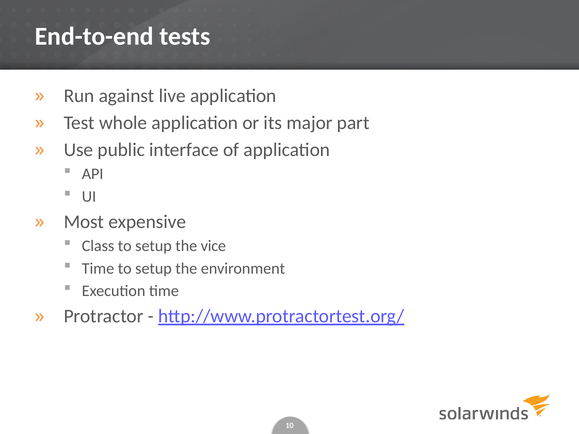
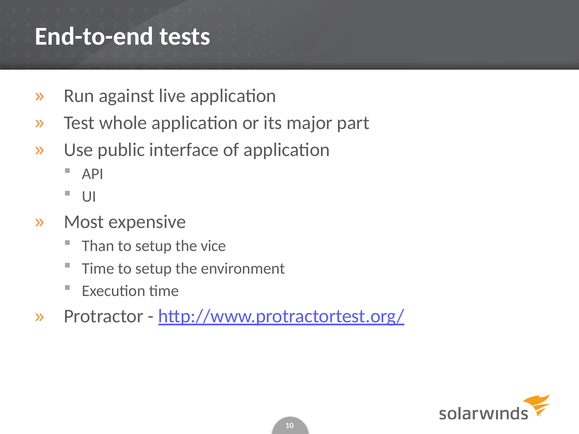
Class: Class -> Than (98, 246)
